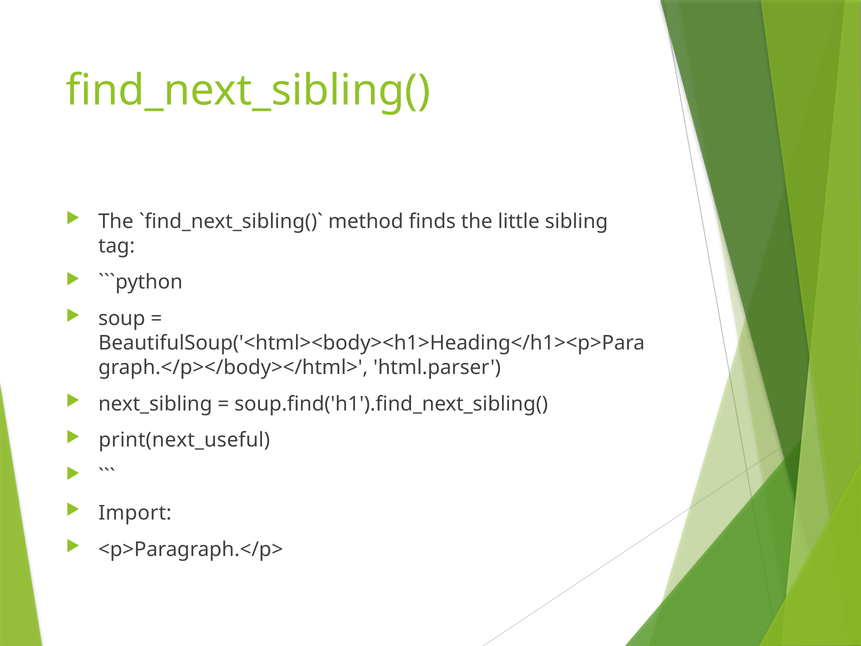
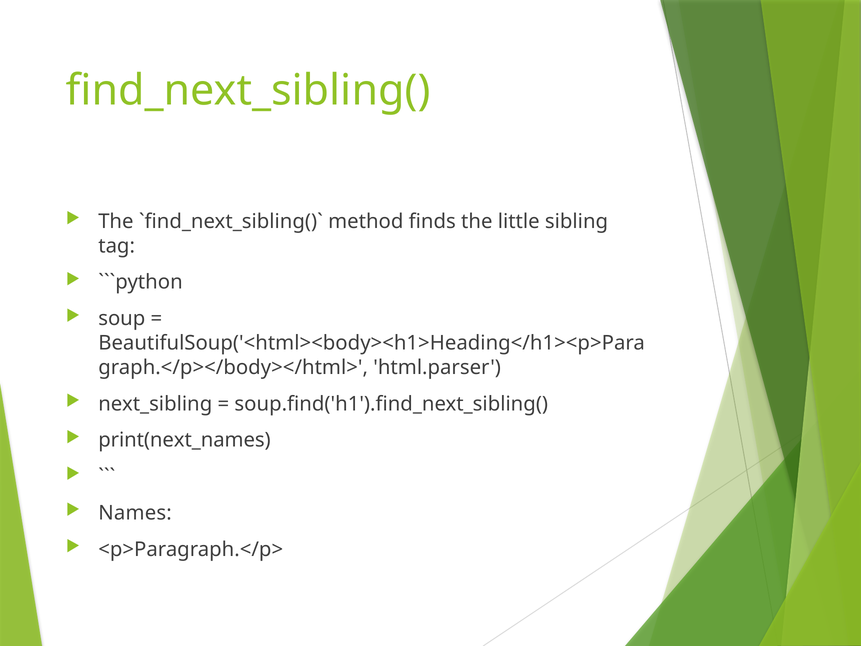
print(next_useful: print(next_useful -> print(next_names (184, 440)
Import: Import -> Names (135, 513)
